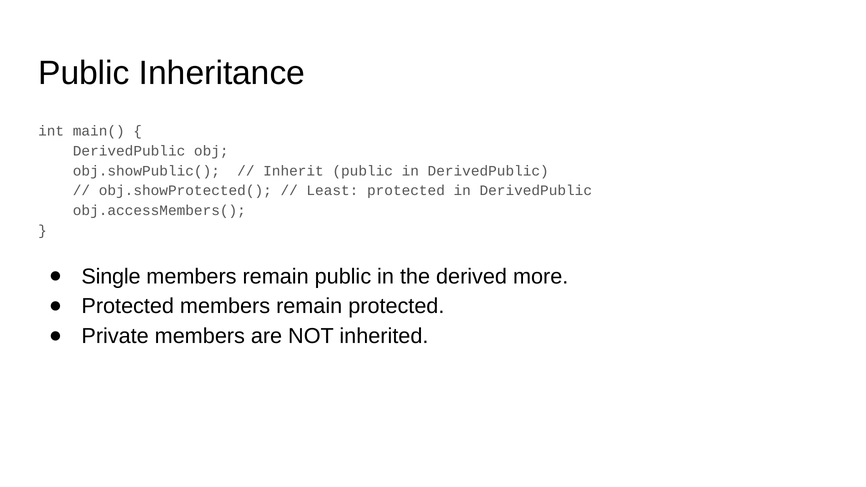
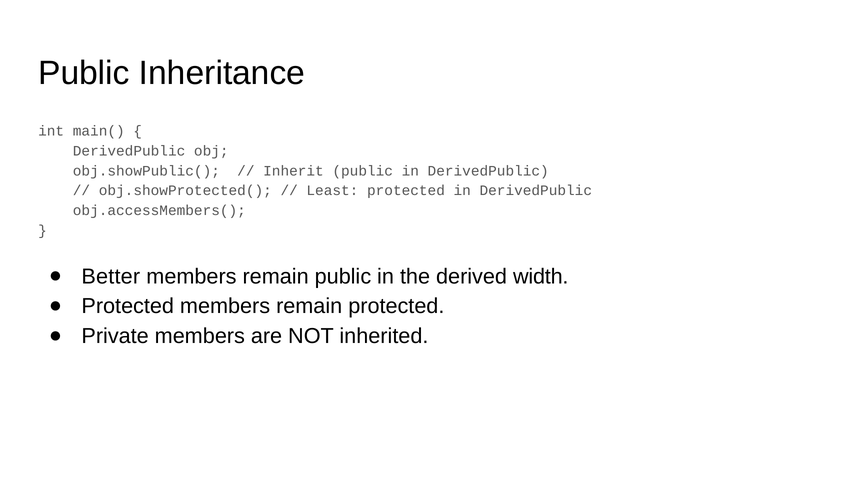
Single: Single -> Better (111, 277)
more: more -> width (541, 277)
